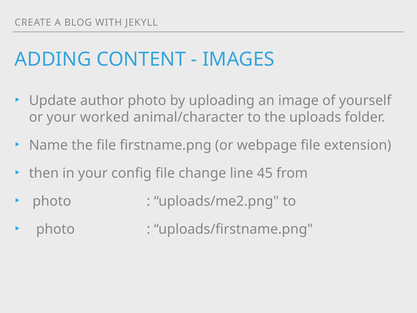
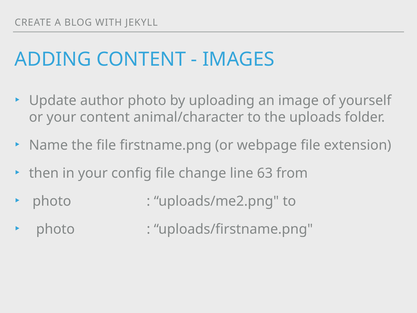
your worked: worked -> content (105, 117)
45: 45 -> 63 (265, 173)
